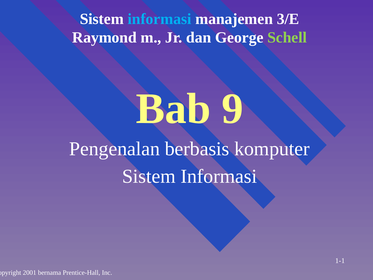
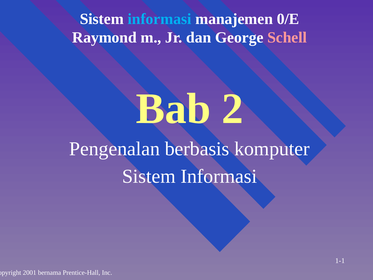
3/E: 3/E -> 0/E (288, 19)
Schell colour: light green -> pink (287, 38)
9: 9 -> 2 (232, 109)
